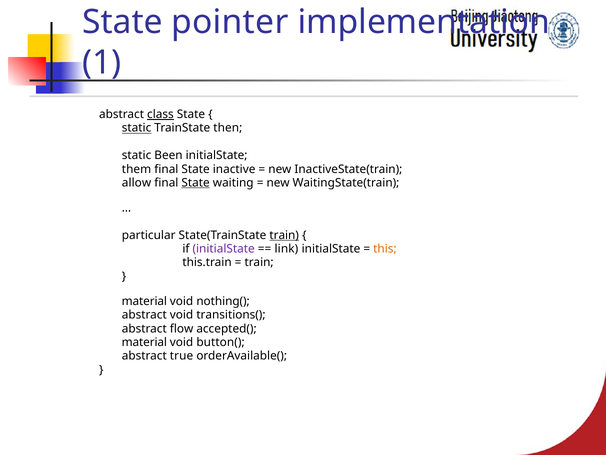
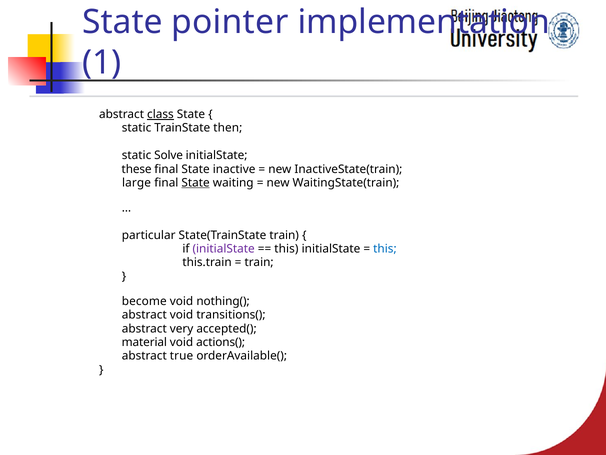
static underline: present -> none (137, 128)
Been: Been -> Solve (169, 155)
them: them -> these (137, 169)
allow: allow -> large (136, 183)
train underline: present -> none (284, 235)
link: link -> this (286, 249)
this colour: orange -> blue (385, 249)
material: material -> become (144, 301)
flow: flow -> very (182, 328)
button(: button( -> actions( (221, 342)
